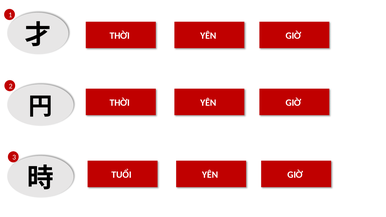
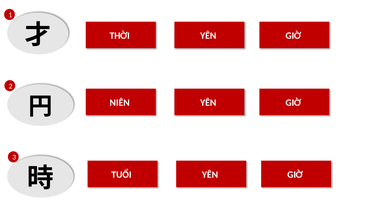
THỜI: THỜI -> NIÊN (120, 103)
